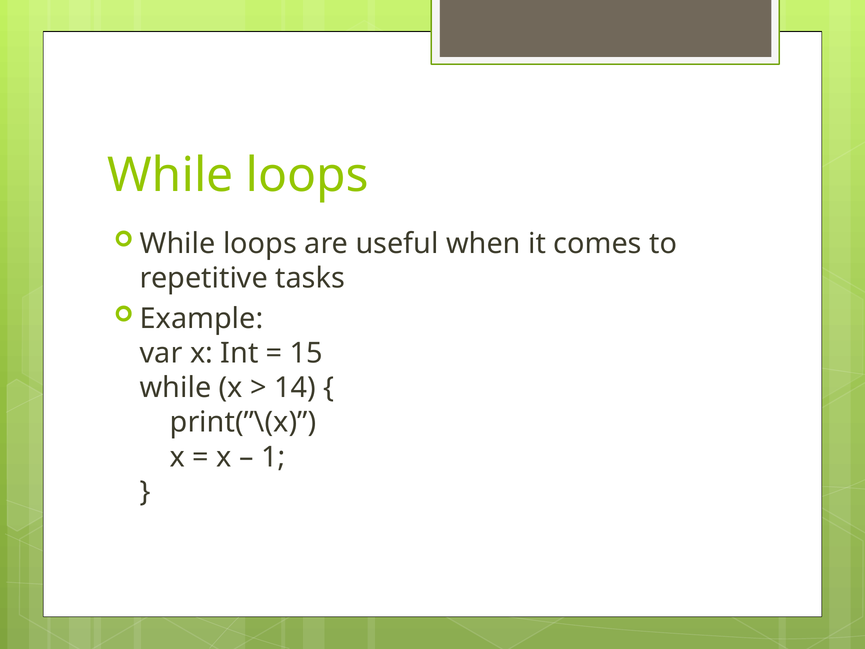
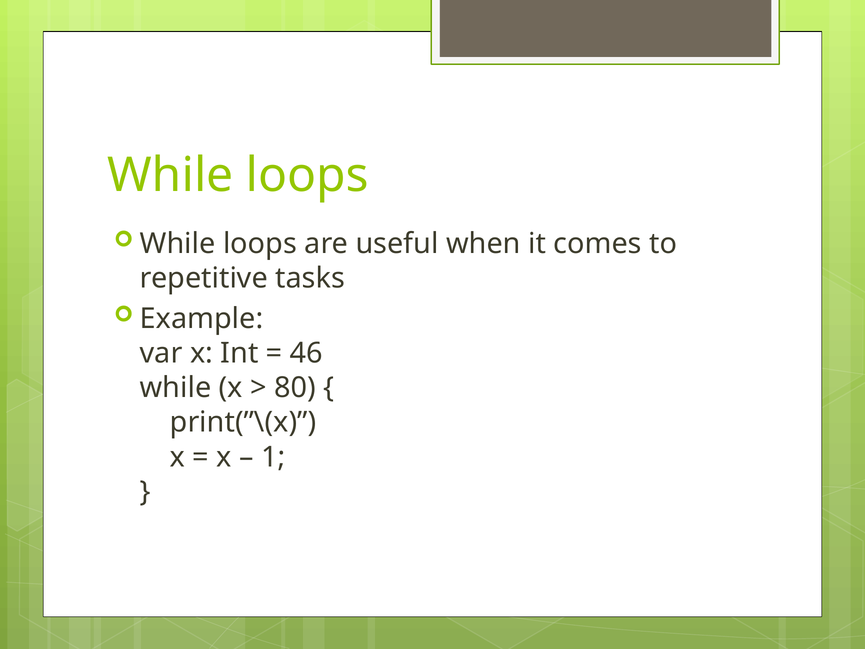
15: 15 -> 46 (306, 353)
14: 14 -> 80 (295, 388)
